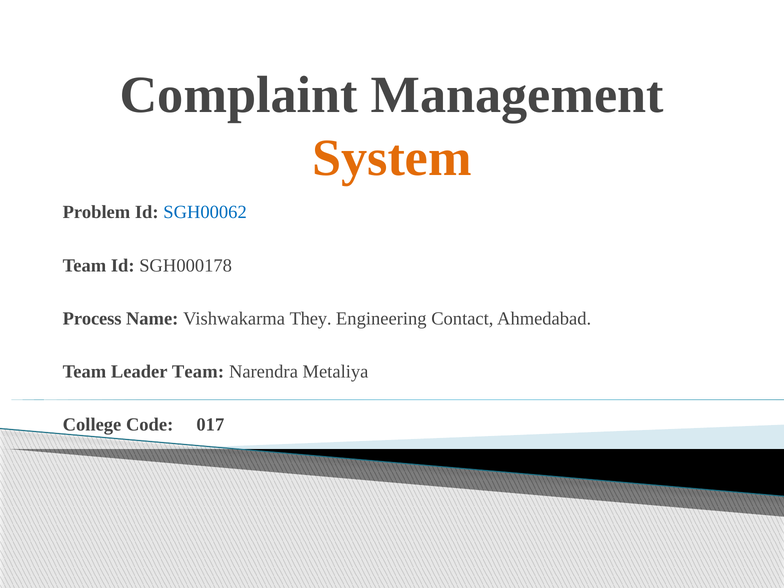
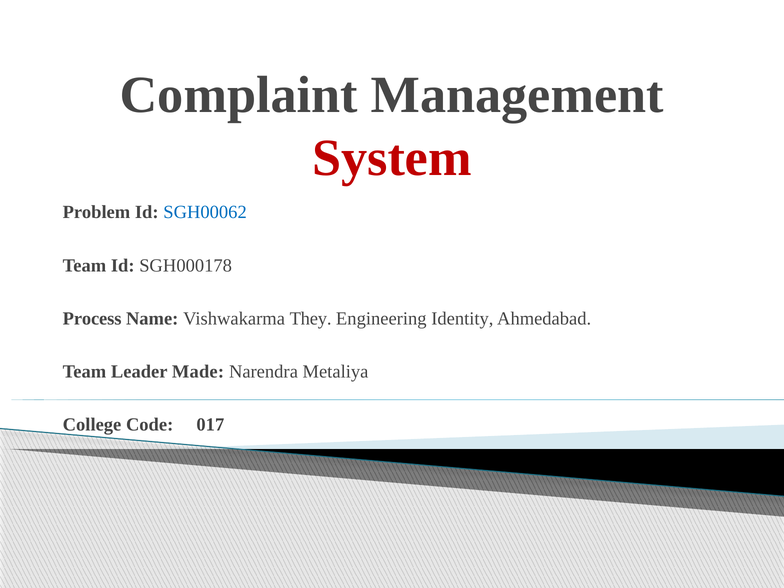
System colour: orange -> red (392, 158)
Contact: Contact -> Identity (462, 319)
Leader Team: Team -> Made (198, 372)
